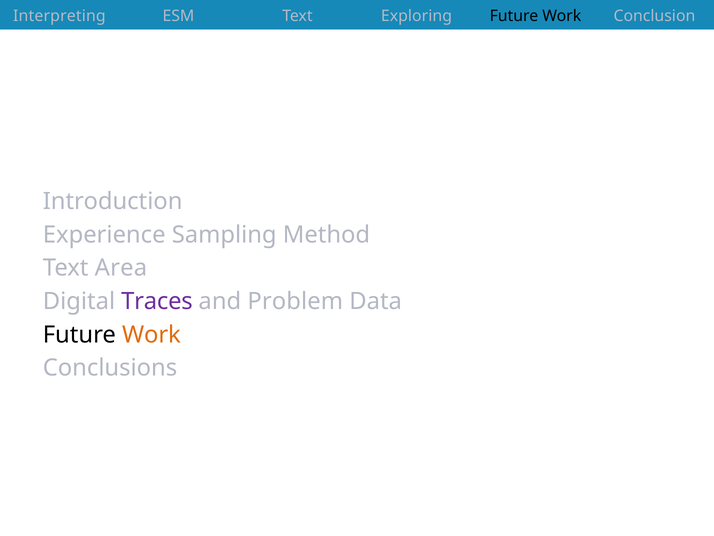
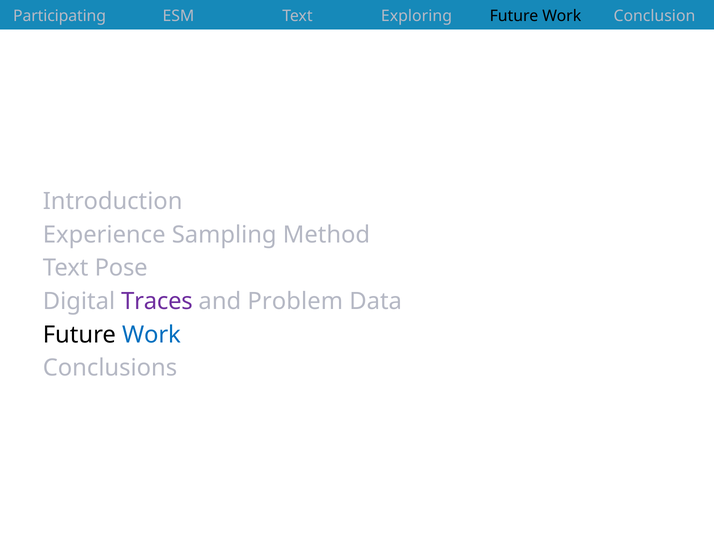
Interpreting: Interpreting -> Participating (60, 16)
Area: Area -> Pose (121, 268)
Work colour: orange -> blue (151, 334)
